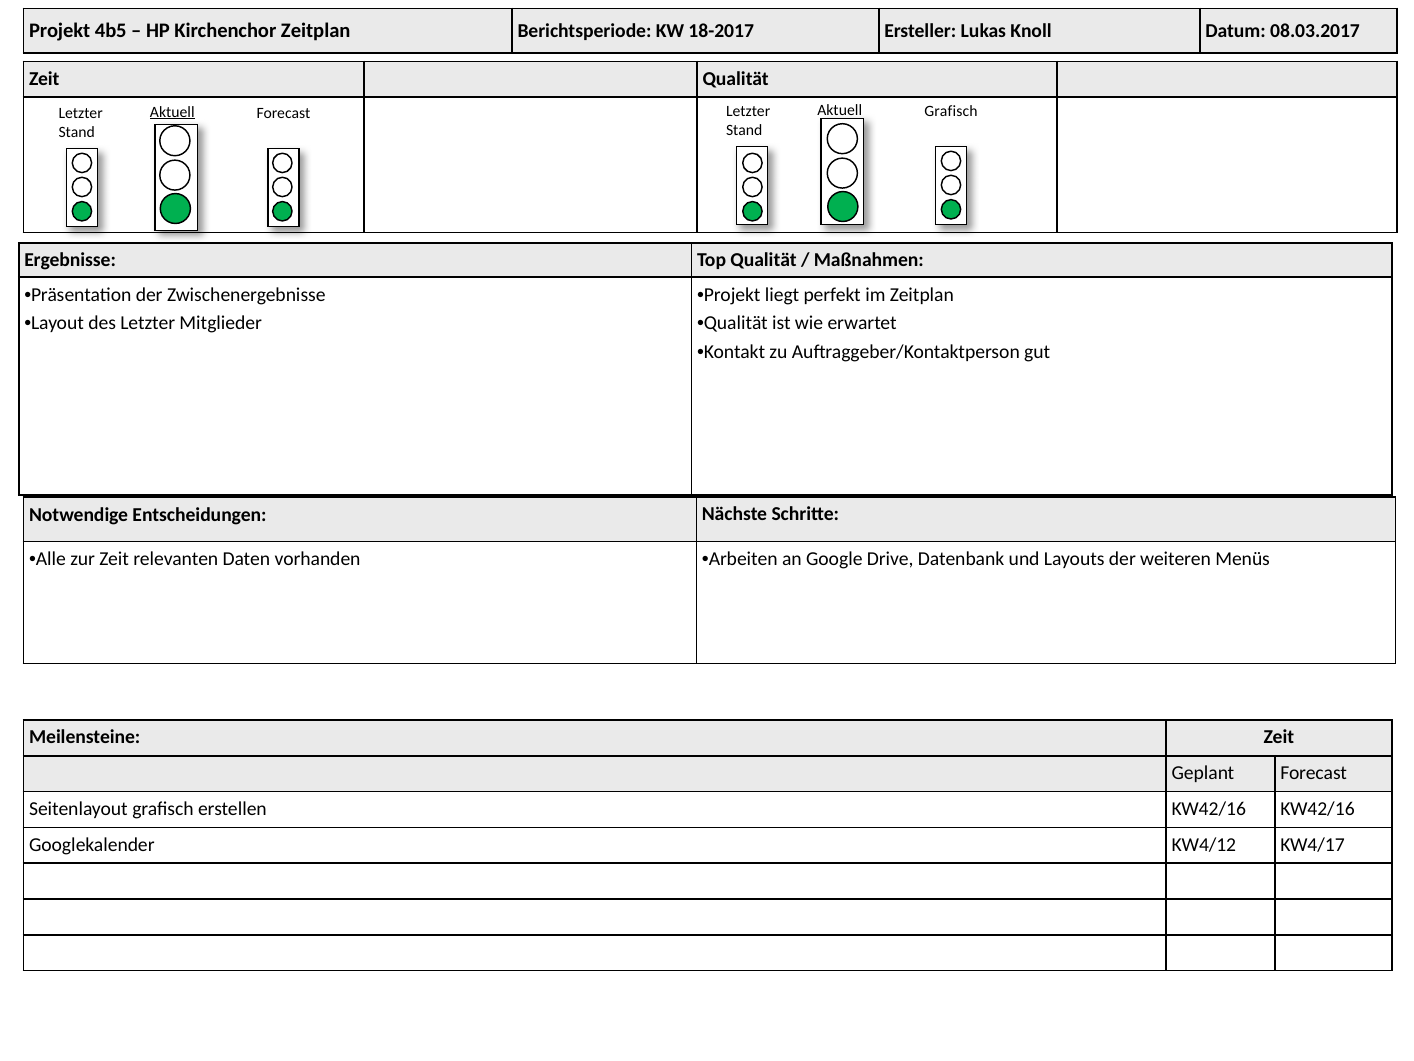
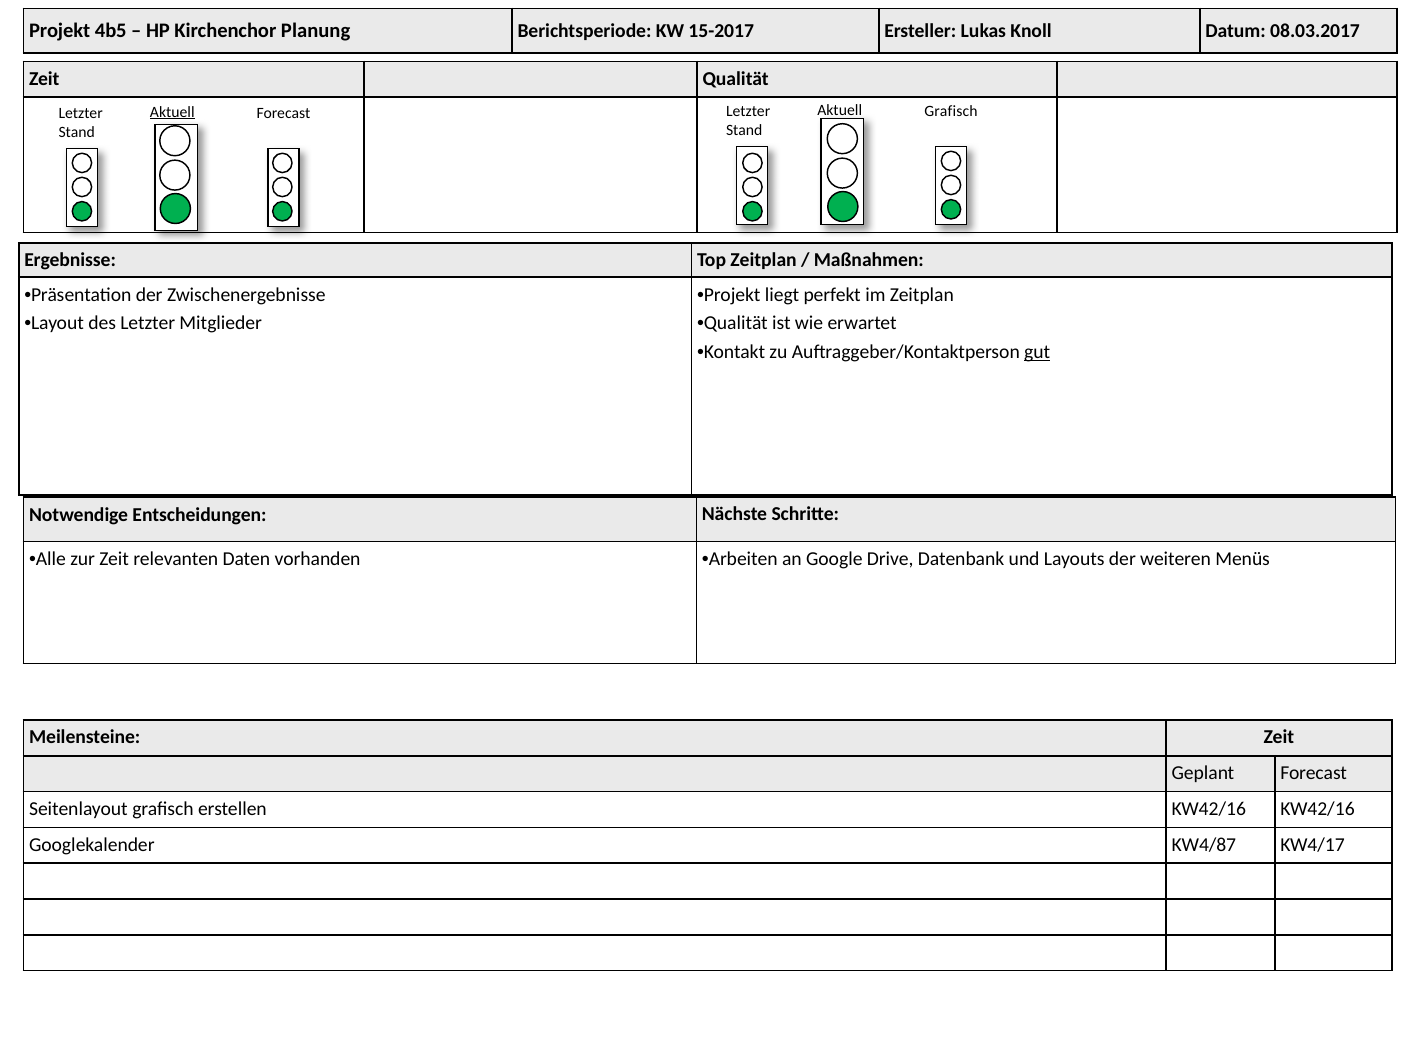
Kirchenchor Zeitplan: Zeitplan -> Planung (316, 31)
18-2017: 18-2017 -> 15-2017 (721, 31)
Top Qualität: Qualität -> Zeitplan (764, 260)
gut underline: none -> present (1037, 352)
KW4/12: KW4/12 -> KW4/87 (1204, 845)
